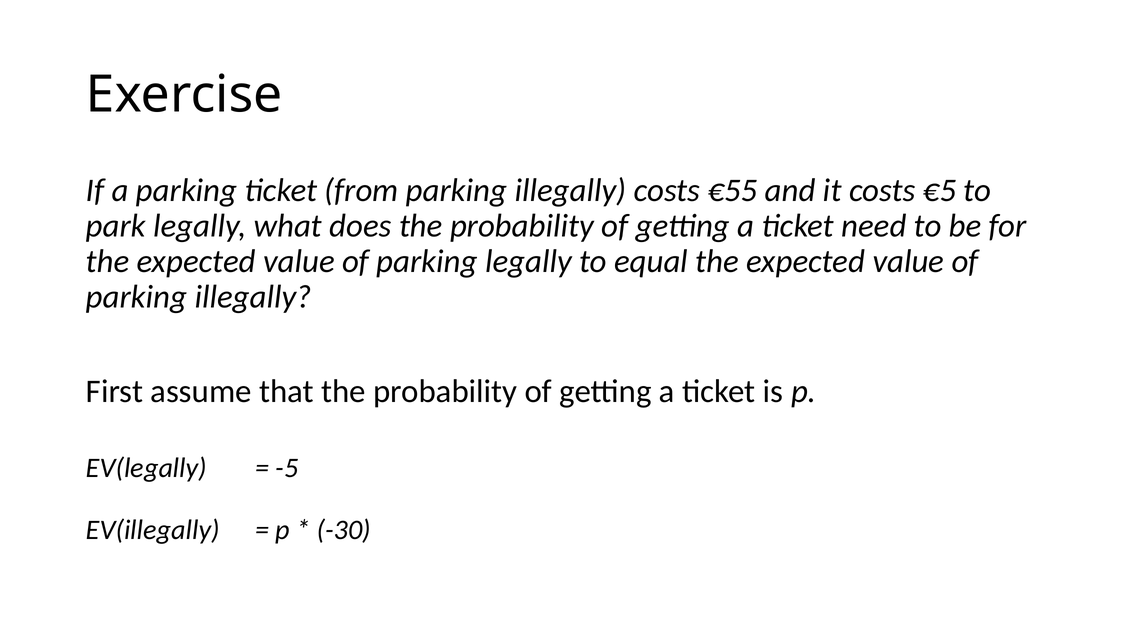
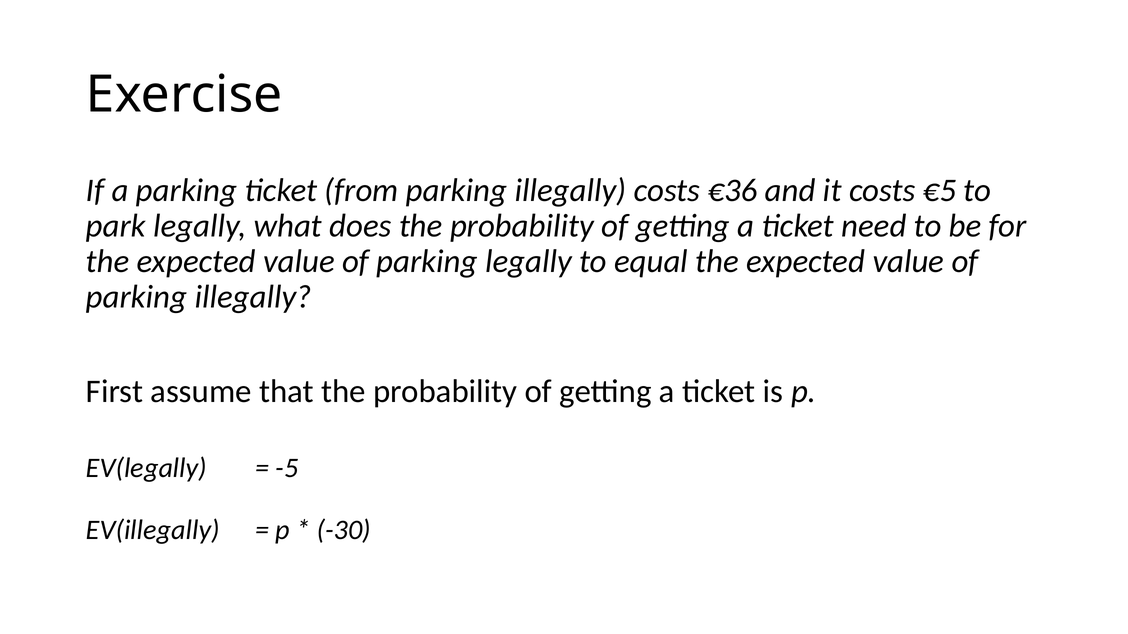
€55: €55 -> €36 (733, 191)
